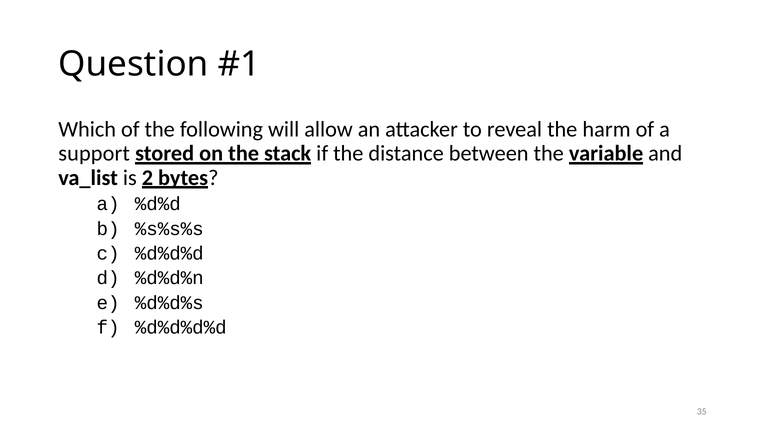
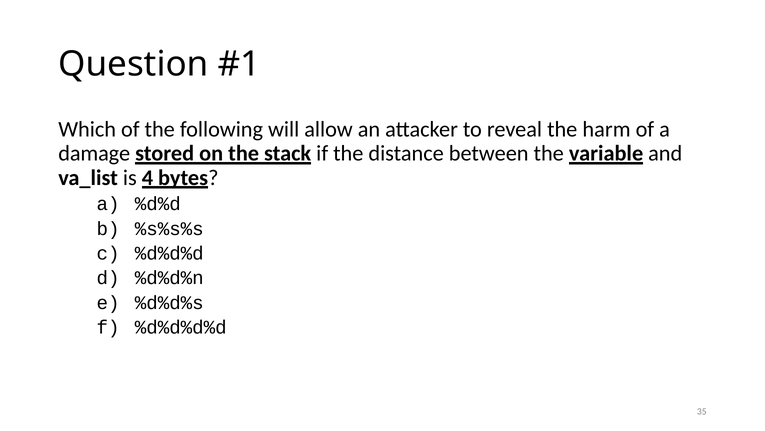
support: support -> damage (94, 153)
2: 2 -> 4 (147, 177)
